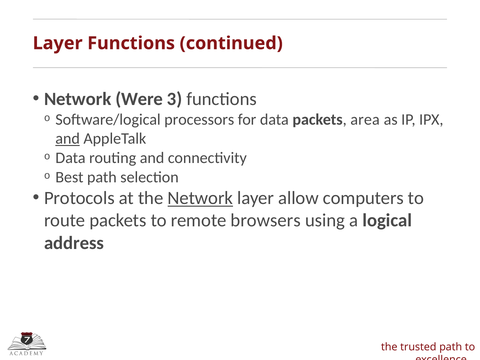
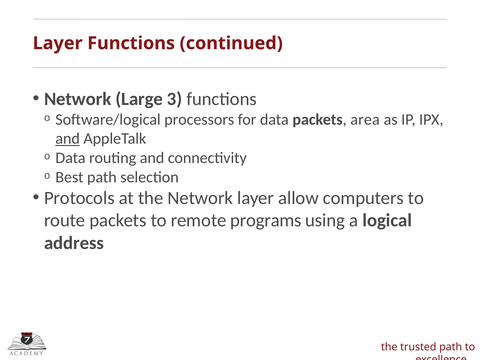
Were: Were -> Large (139, 99)
Network underline: present -> none (200, 198)
browsers: browsers -> programs (266, 220)
